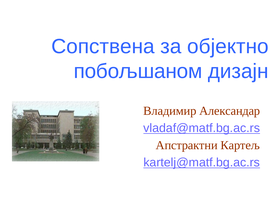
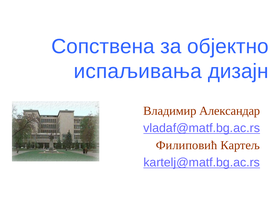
побољшаном: побољшаном -> испаљивања (138, 72)
Апстрактни: Апстрактни -> Филиповић (187, 146)
